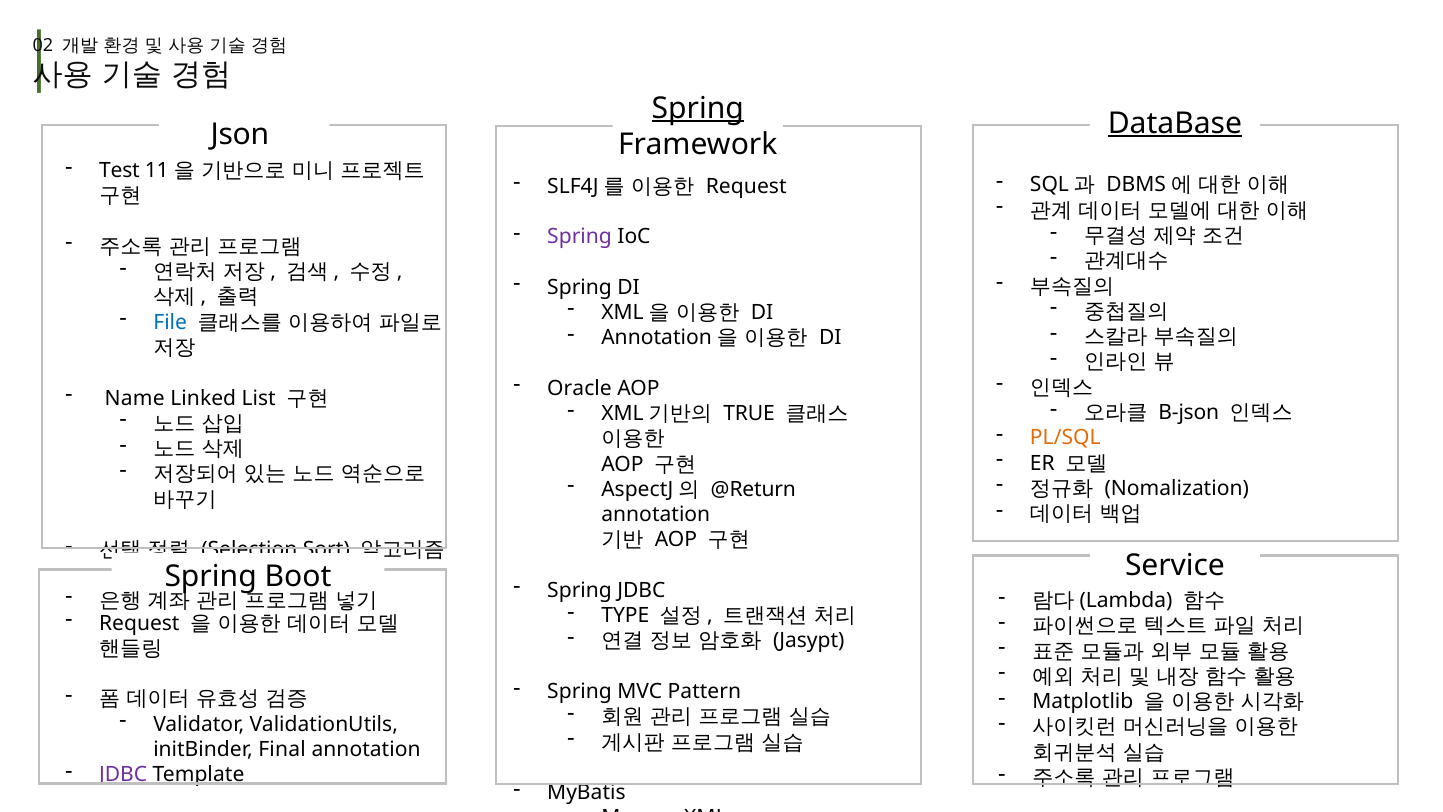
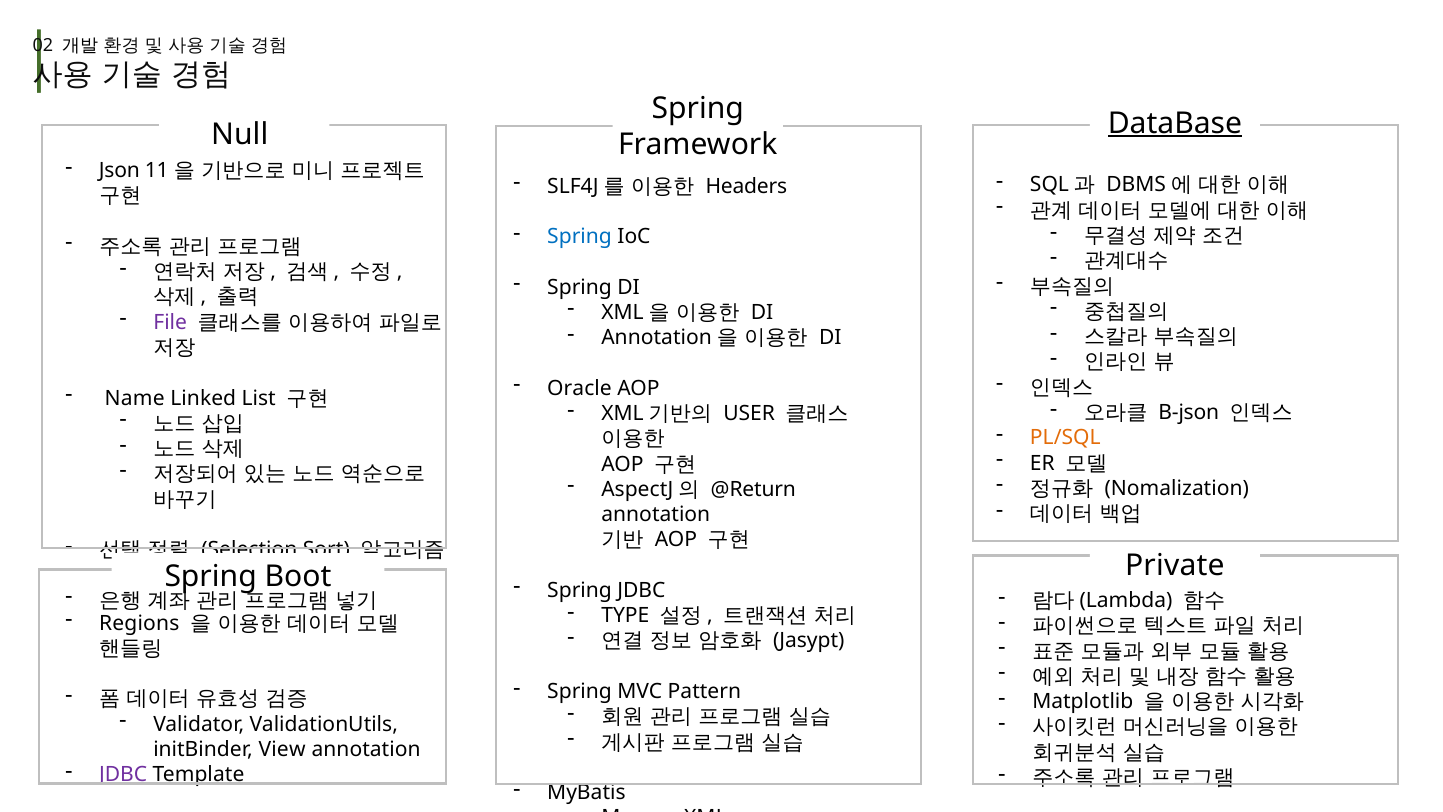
Spring underline: present -> none (698, 108)
Json: Json -> Null (240, 134)
Test: Test -> Json (119, 171)
Request: Request -> Headers (746, 186)
Spring colour: purple -> blue (580, 237)
File colour: blue -> purple (170, 322)
TRUE: TRUE -> USER (749, 413)
Service: Service -> Private (1175, 566)
Request: Request -> Regions (139, 623)
Final: Final -> View (282, 749)
